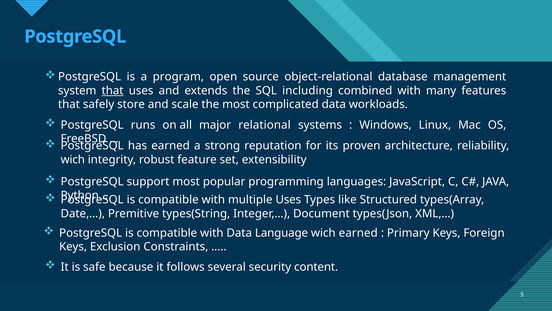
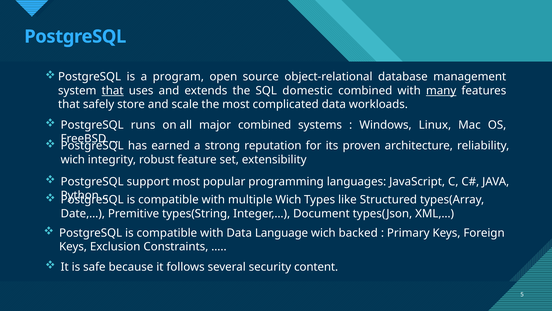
including: including -> domestic (308, 90)
many underline: none -> present (441, 90)
major relational: relational -> combined (265, 125)
multiple Uses: Uses -> Wich (288, 200)
wich earned: earned -> backed (358, 233)
